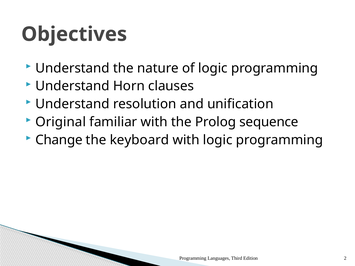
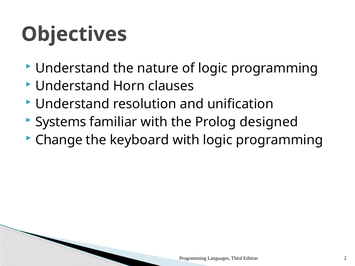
Original: Original -> Systems (61, 122)
sequence: sequence -> designed (269, 122)
